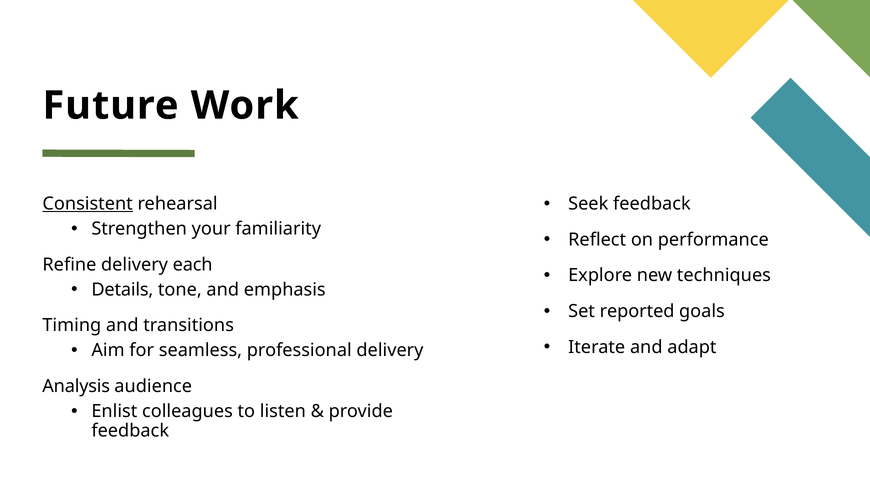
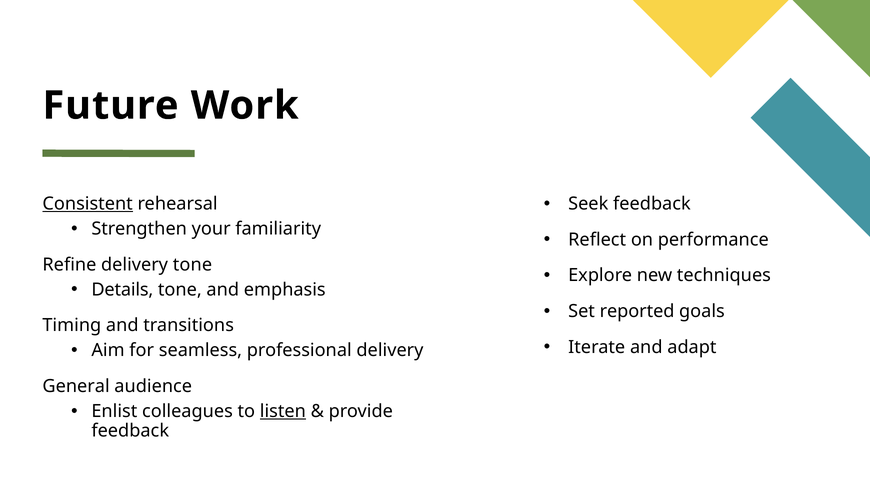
delivery each: each -> tone (192, 265)
Analysis: Analysis -> General (76, 387)
listen underline: none -> present (283, 412)
